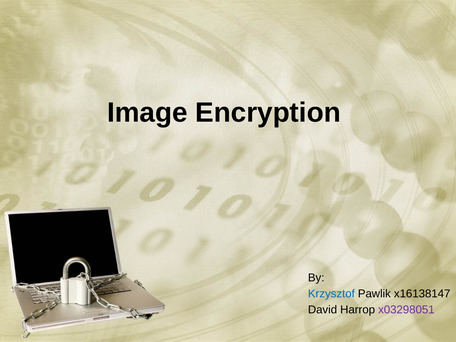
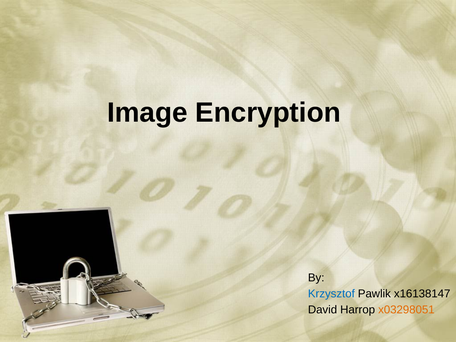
x03298051 colour: purple -> orange (406, 310)
